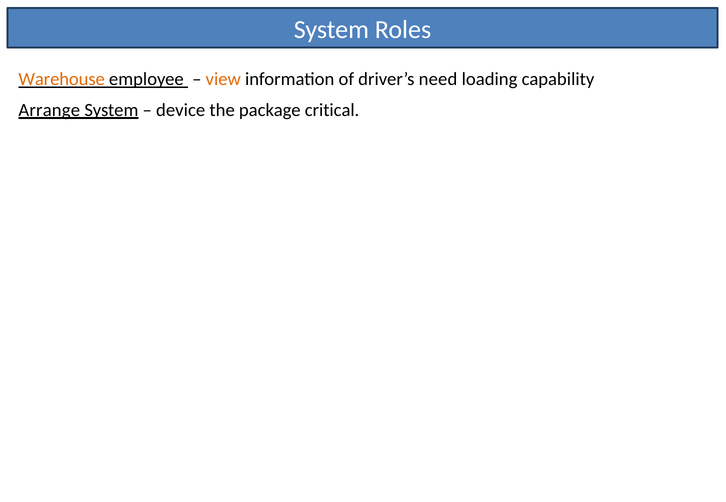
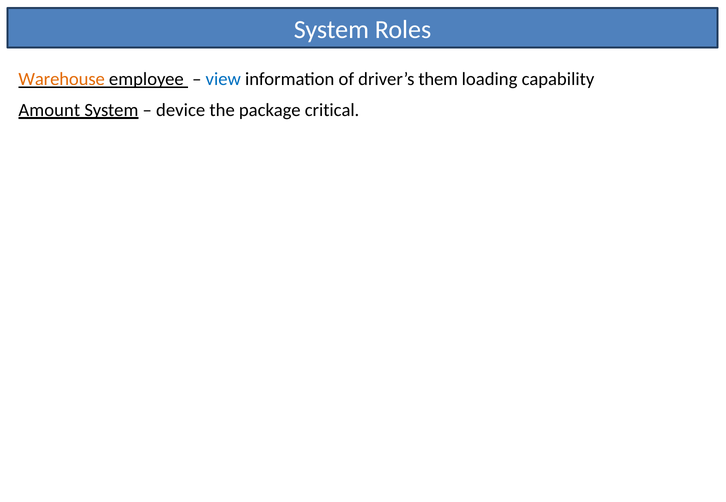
view colour: orange -> blue (223, 79)
need: need -> them (438, 79)
Arrange: Arrange -> Amount (49, 110)
